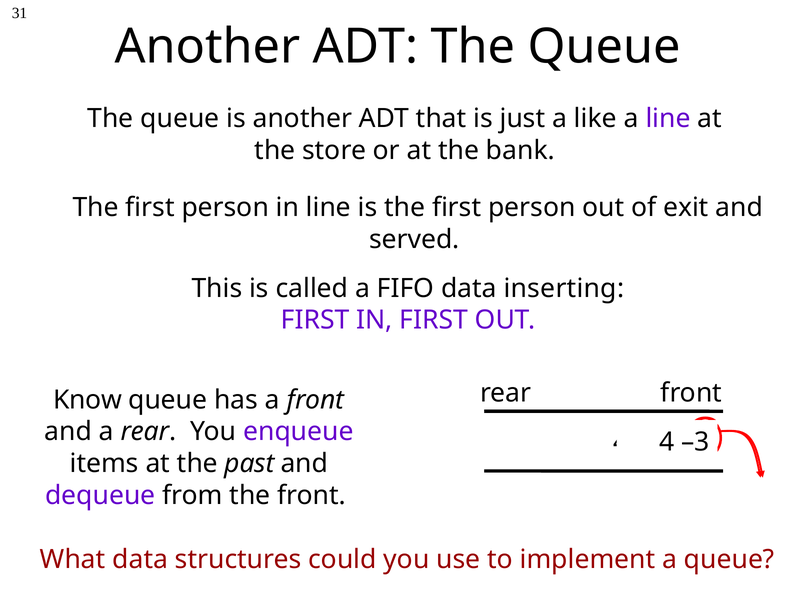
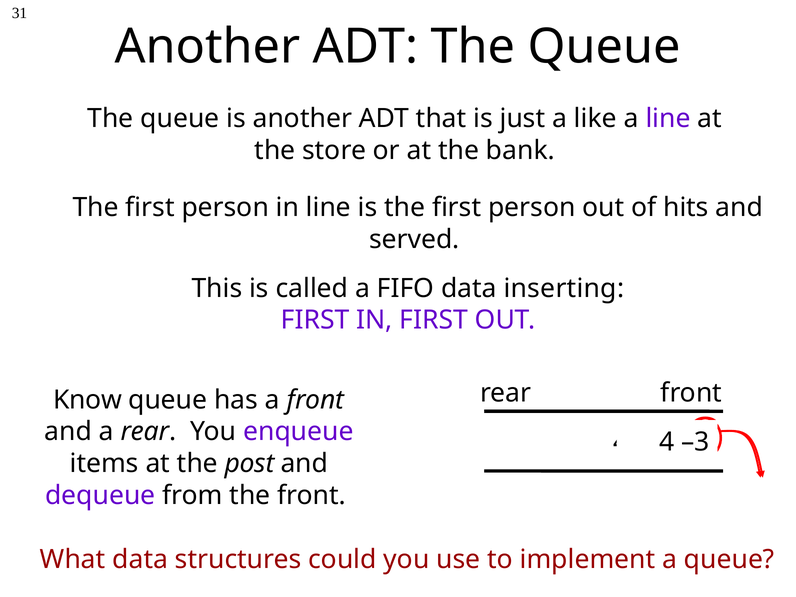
exit: exit -> hits (686, 207)
past: past -> post (249, 463)
